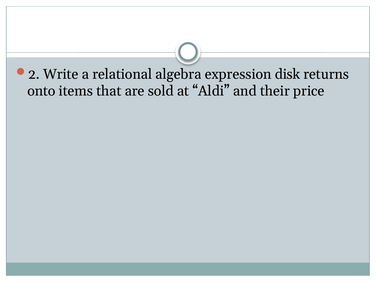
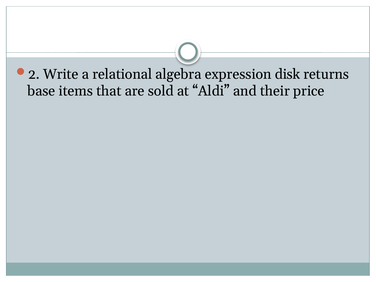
onto: onto -> base (41, 91)
